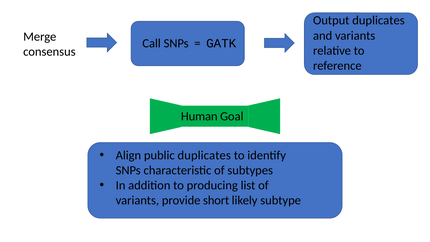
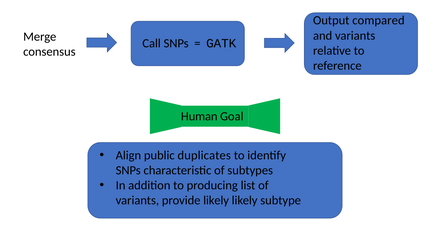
Output duplicates: duplicates -> compared (378, 20)
provide short: short -> likely (216, 200)
